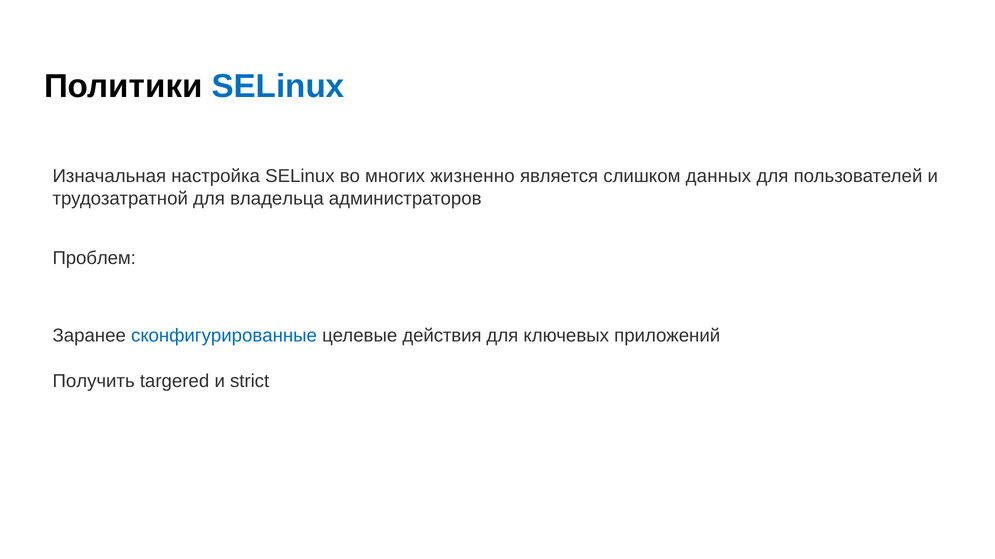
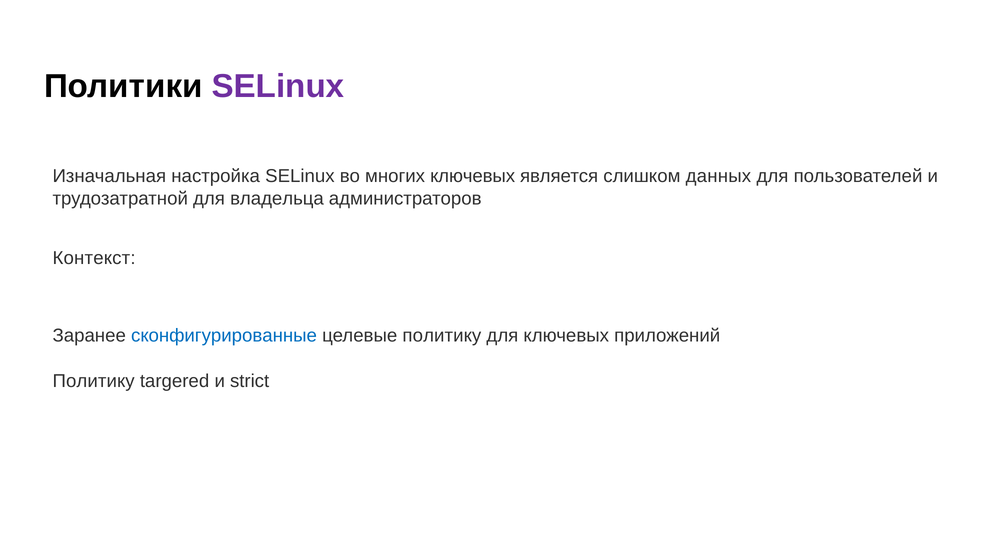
SELinux colour: blue -> purple (278, 87)
многих жизненно: жизненно -> ключевых (473, 176)
Проблем: Проблем -> Контекст (94, 258)
целевые действия: действия -> политику (442, 336)
Получить: Получить -> Политику (94, 382)
